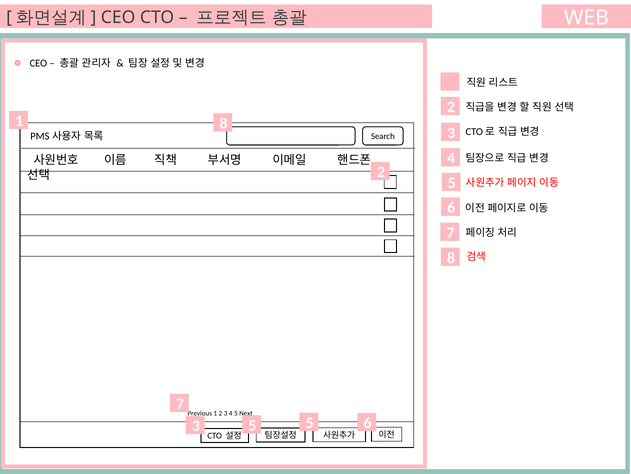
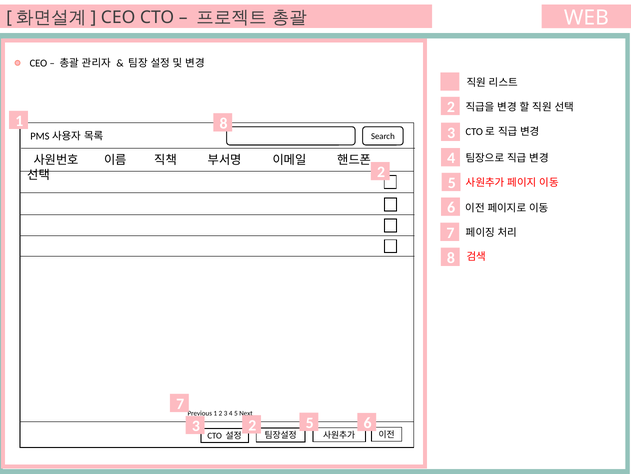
5: 5 -> 2 (252, 425)
